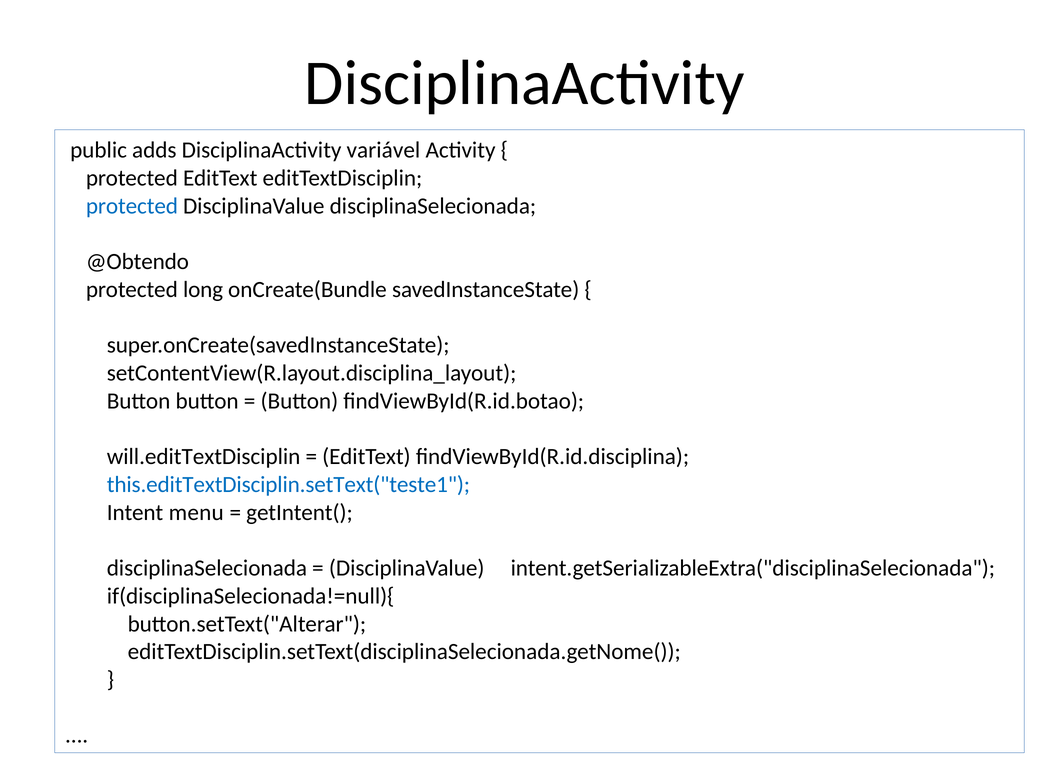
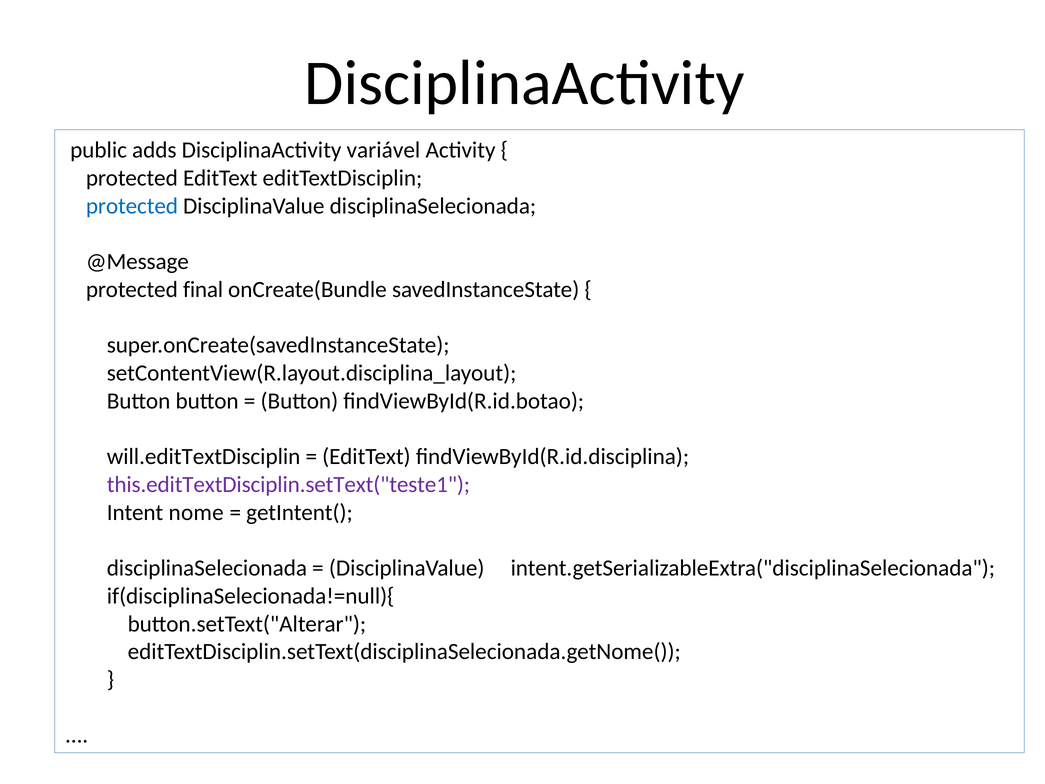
@Obtendo: @Obtendo -> @Message (137, 262)
long: long -> final (203, 289)
this.editTextDisciplin.setText("teste1 colour: blue -> purple (288, 484)
menu: menu -> nome (196, 512)
